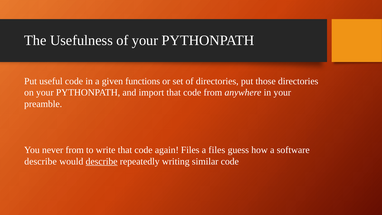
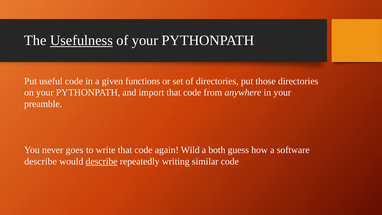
Usefulness underline: none -> present (81, 40)
never from: from -> goes (75, 150)
again Files: Files -> Wild (190, 150)
a files: files -> both (217, 150)
